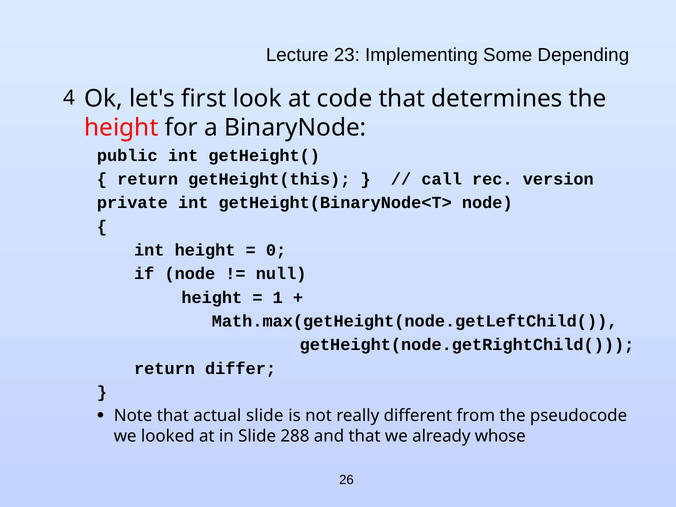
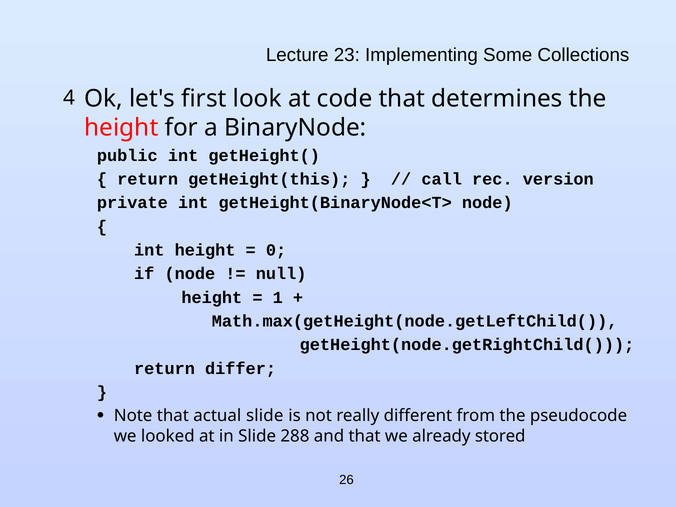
Depending: Depending -> Collections (583, 55)
whose: whose -> stored (500, 436)
